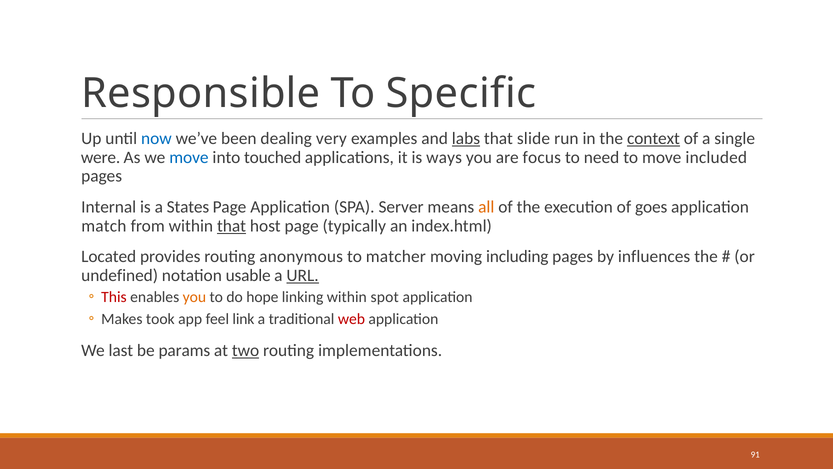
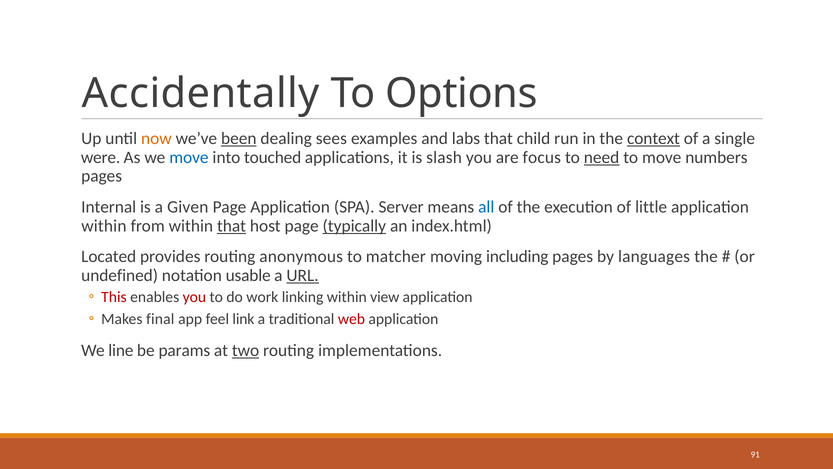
Responsible: Responsible -> Accidentally (201, 93)
Specific: Specific -> Options (461, 93)
now colour: blue -> orange (156, 139)
been underline: none -> present (239, 139)
very: very -> sees (331, 139)
labs underline: present -> none (466, 139)
slide: slide -> child (534, 139)
ways: ways -> slash (444, 157)
need underline: none -> present (602, 157)
included: included -> numbers (716, 157)
States: States -> Given (188, 207)
all colour: orange -> blue (486, 207)
goes: goes -> little (651, 207)
match: match -> within (104, 226)
typically underline: none -> present (354, 226)
influences: influences -> languages (654, 257)
you colour: orange -> red (194, 297)
hope: hope -> work (262, 297)
spot: spot -> view (385, 297)
took: took -> final (160, 319)
last: last -> line (121, 350)
